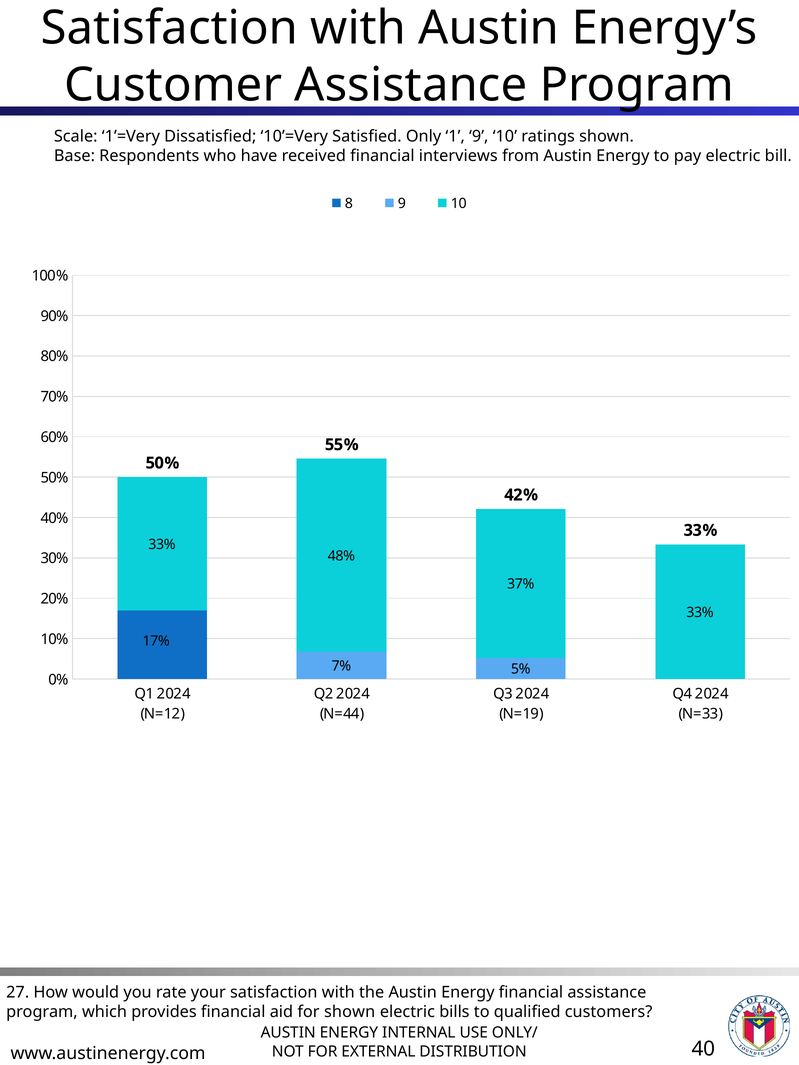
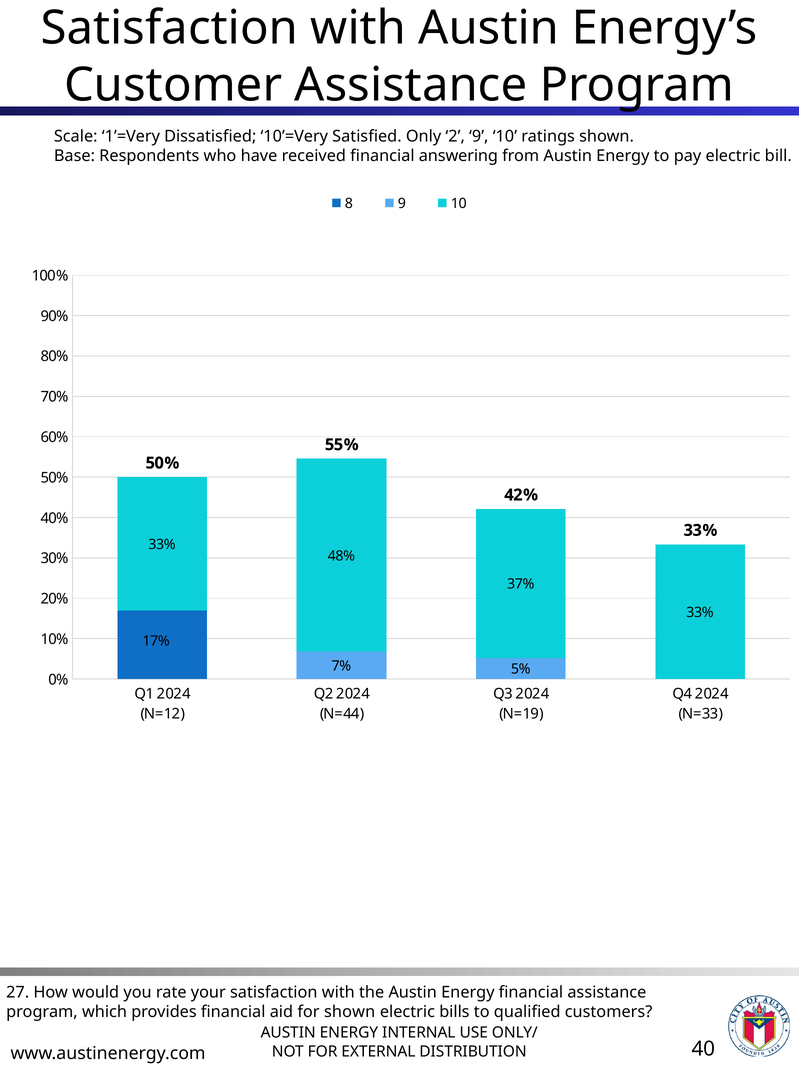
1: 1 -> 2 (455, 137)
interviews: interviews -> answering (458, 156)
